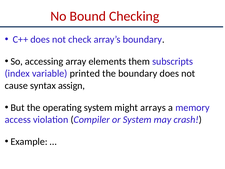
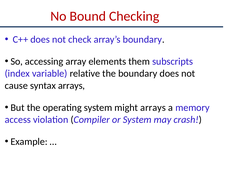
printed: printed -> relative (85, 73)
syntax assign: assign -> arrays (72, 85)
